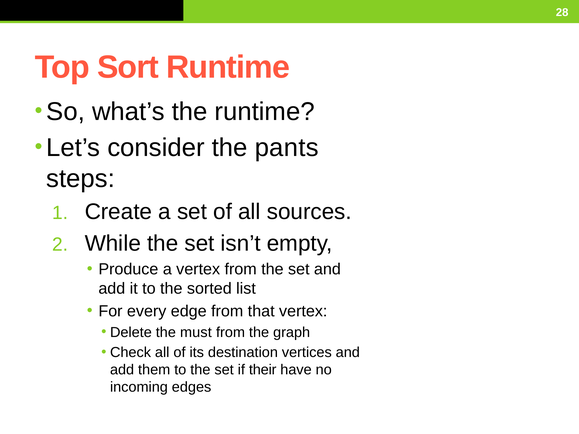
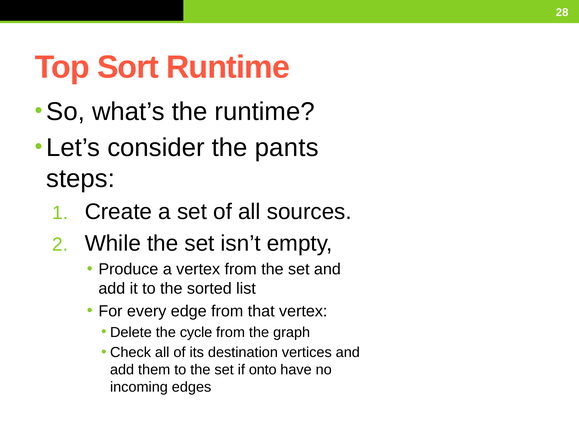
must: must -> cycle (196, 332)
their: their -> onto (263, 370)
